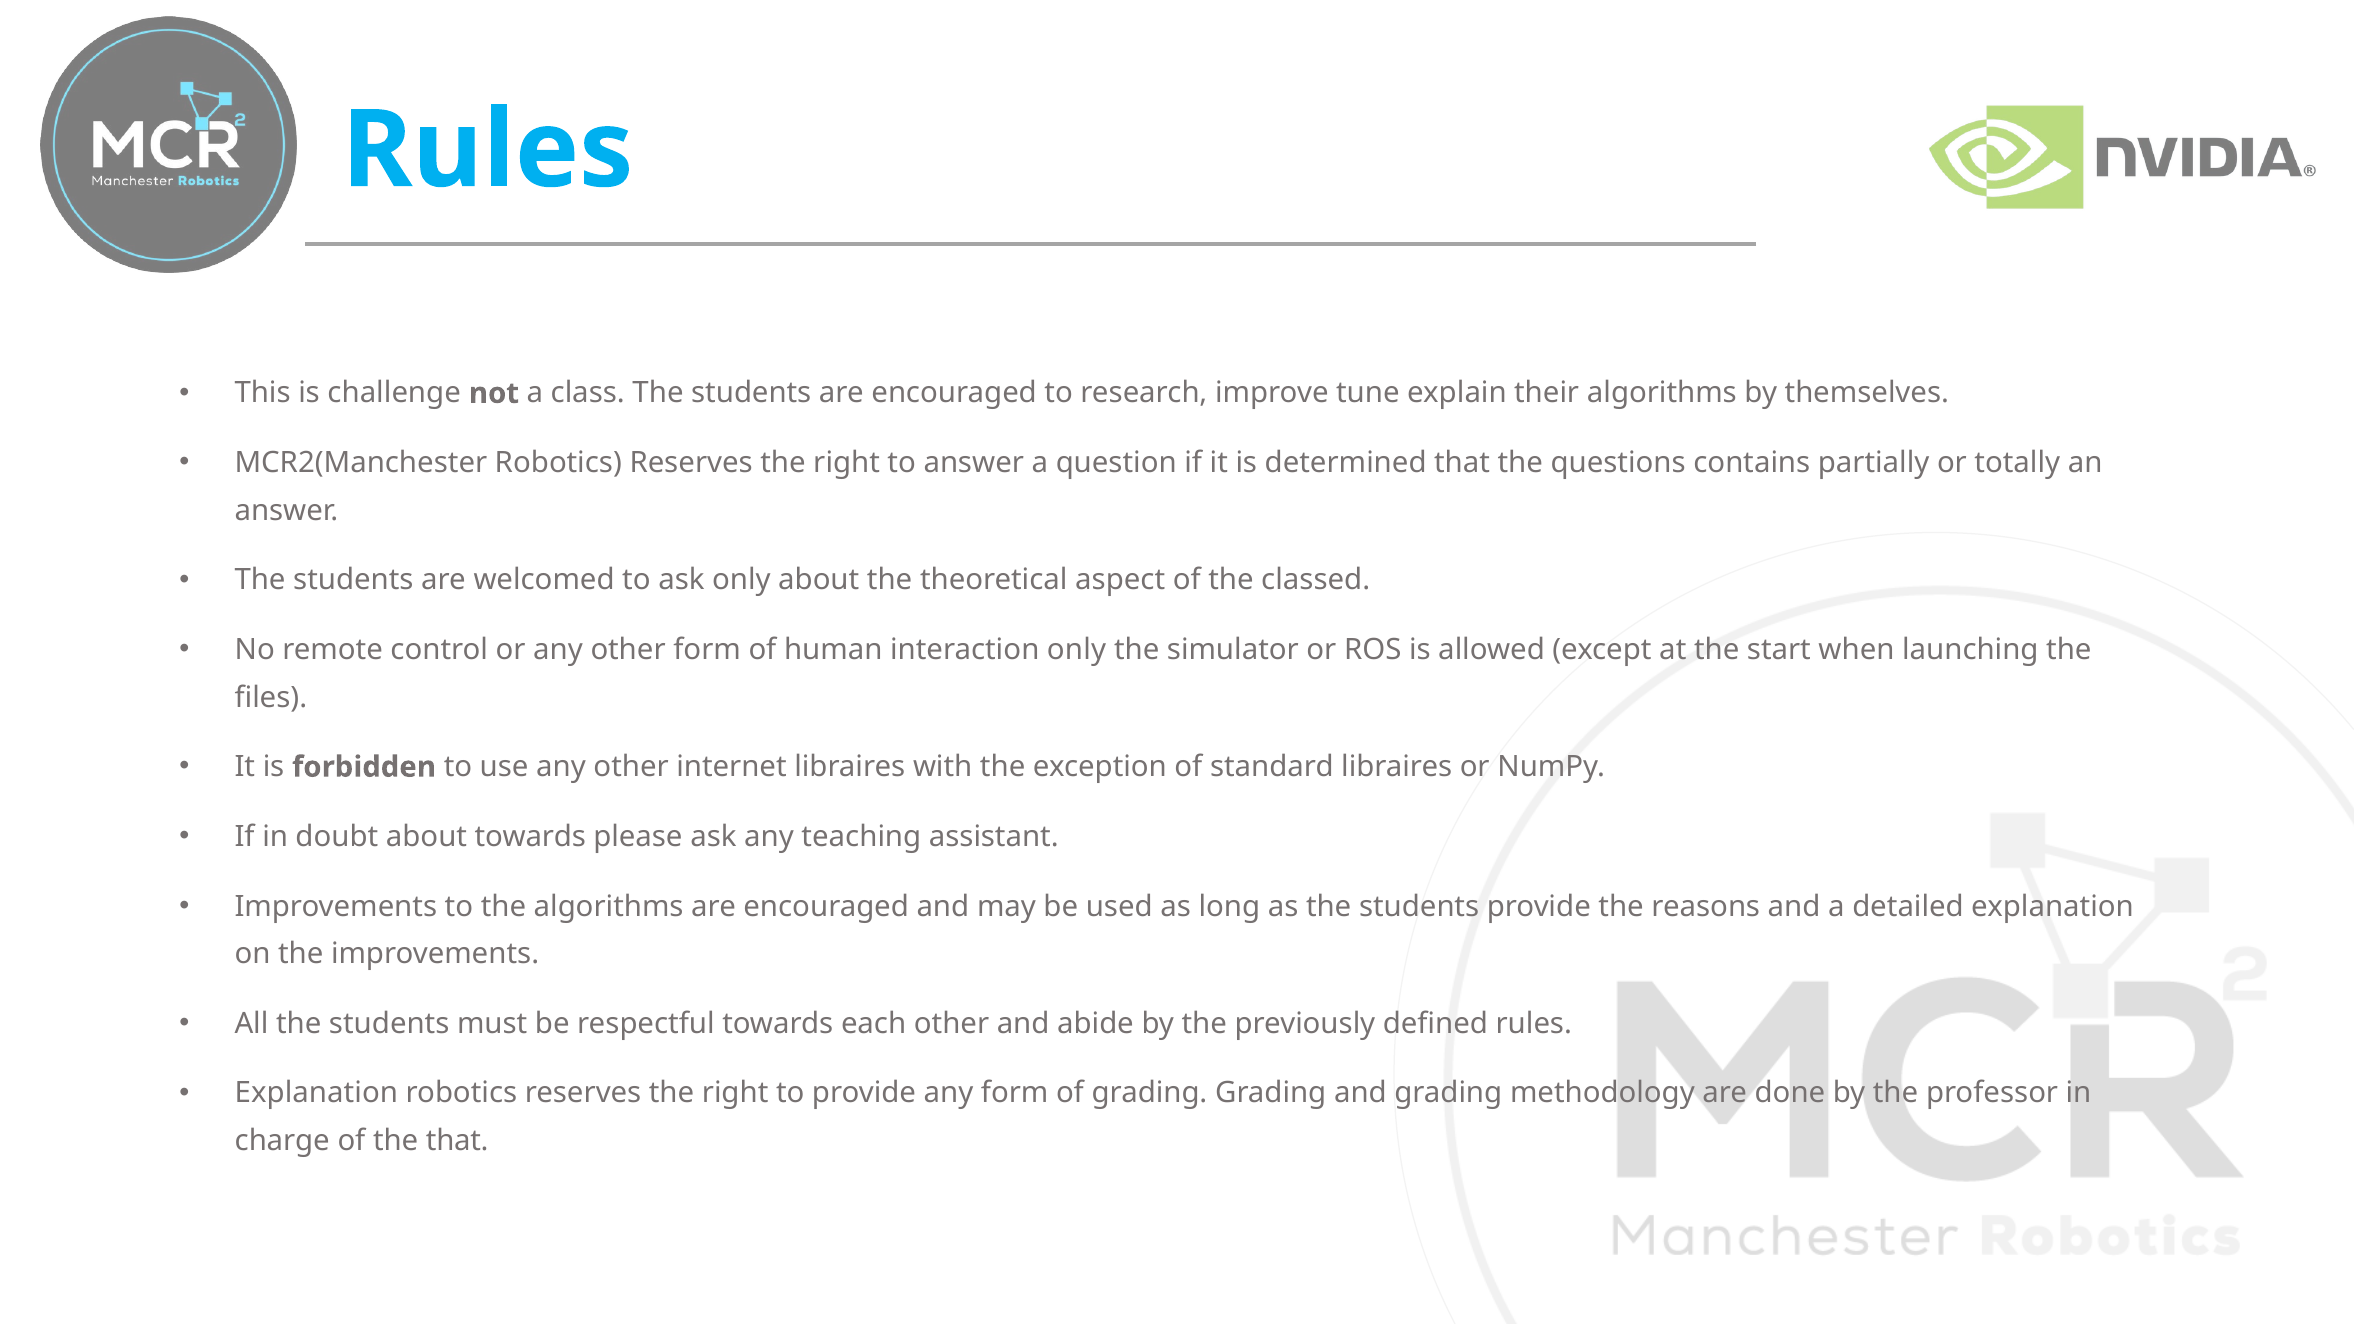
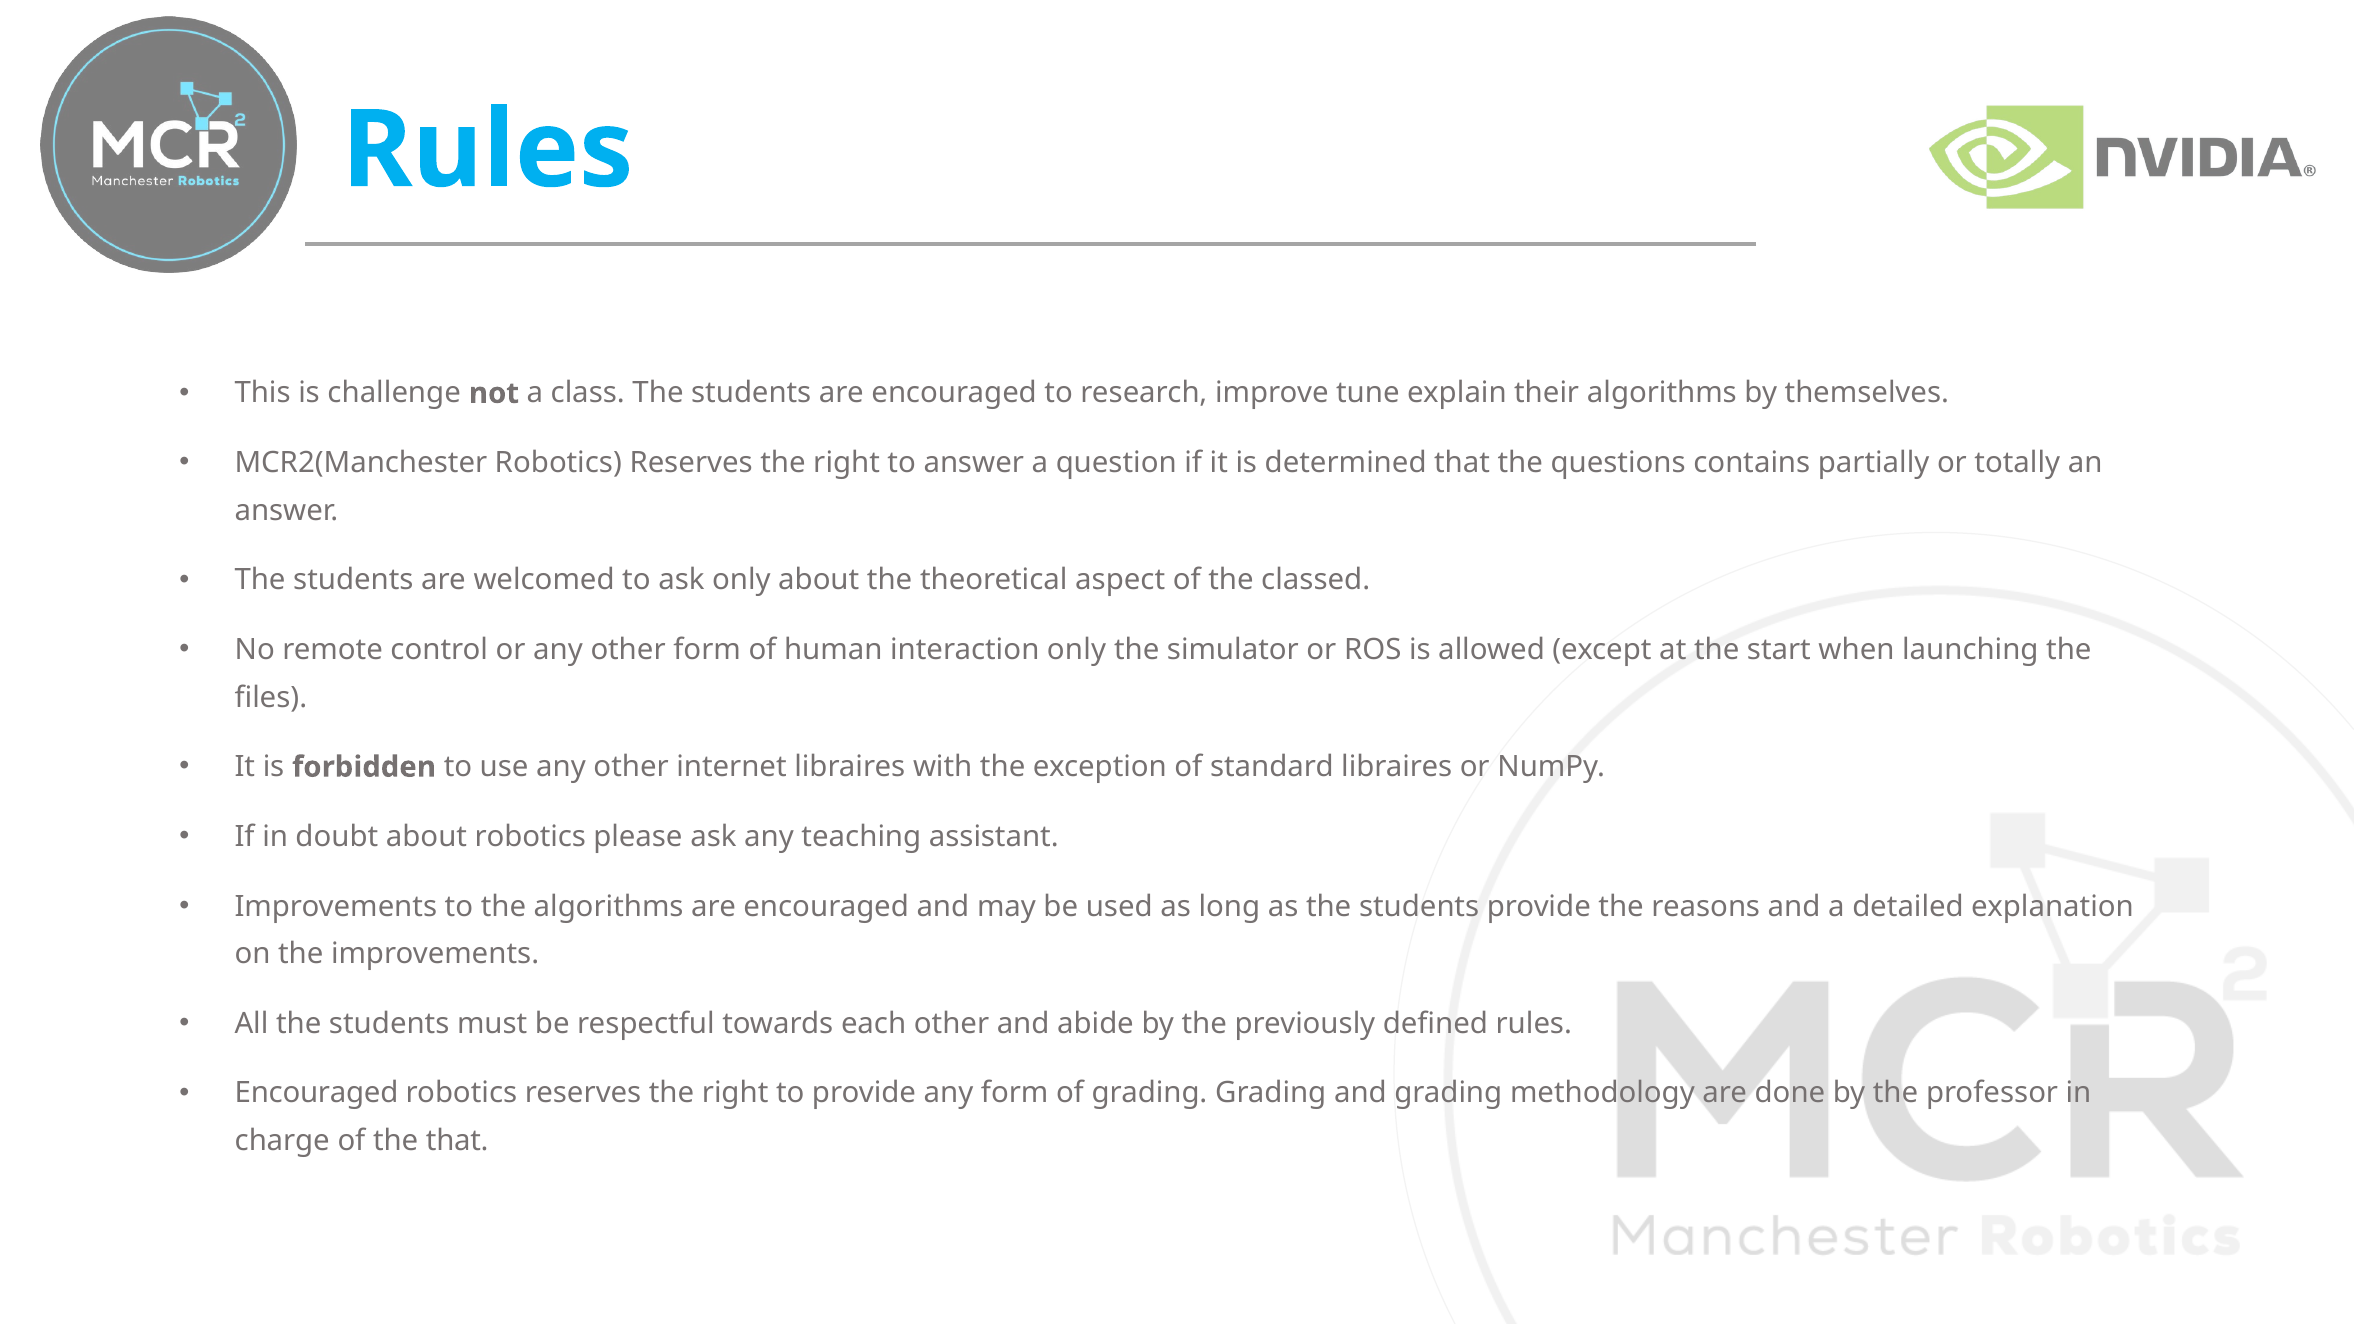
about towards: towards -> robotics (530, 837)
Explanation: Explanation -> Encouraged (317, 1093)
